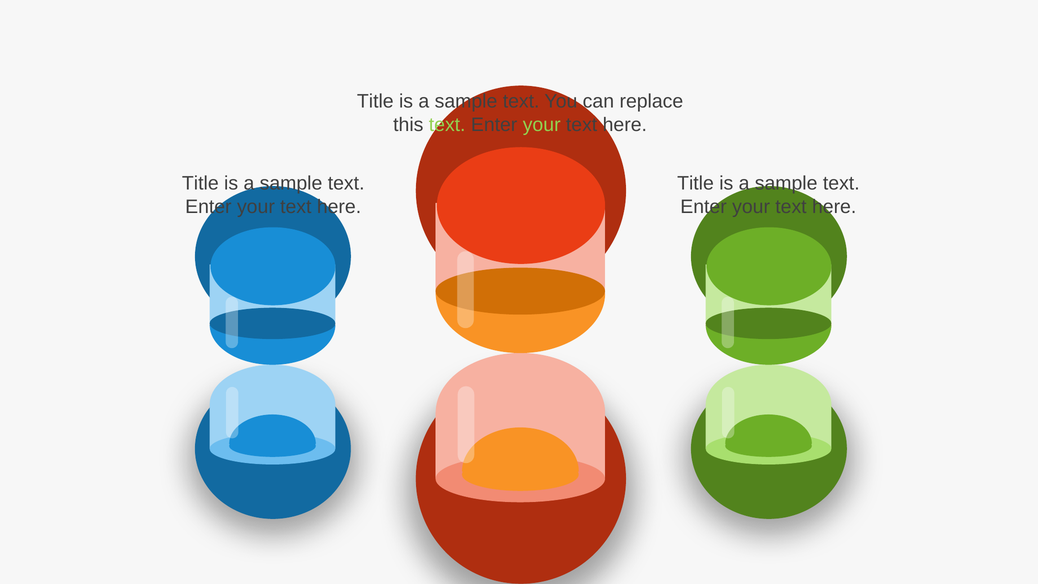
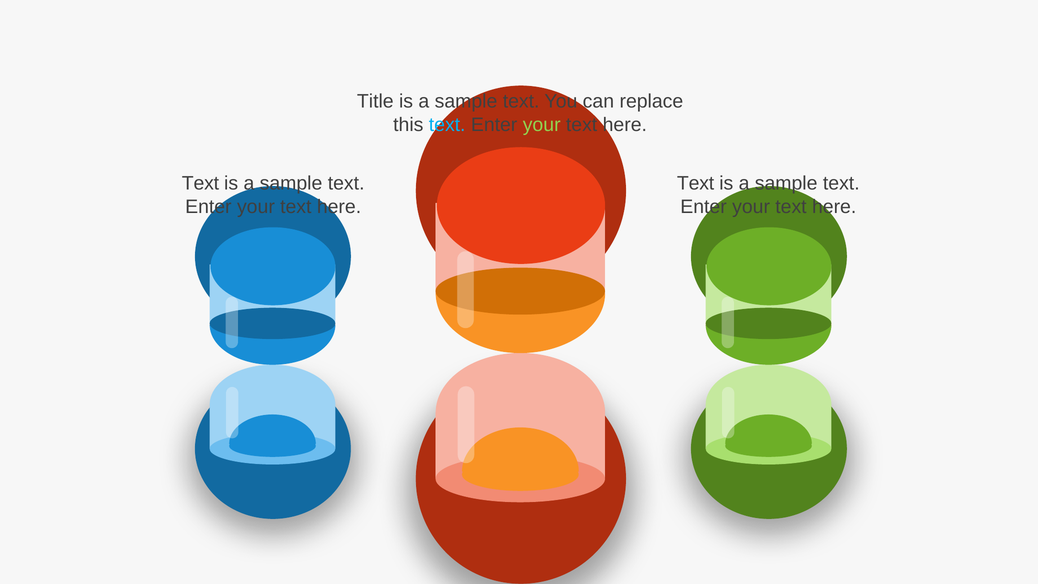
text colour: light green -> light blue (447, 125)
Title: Title -> Text (200, 183)
Title: Title -> Text (696, 183)
